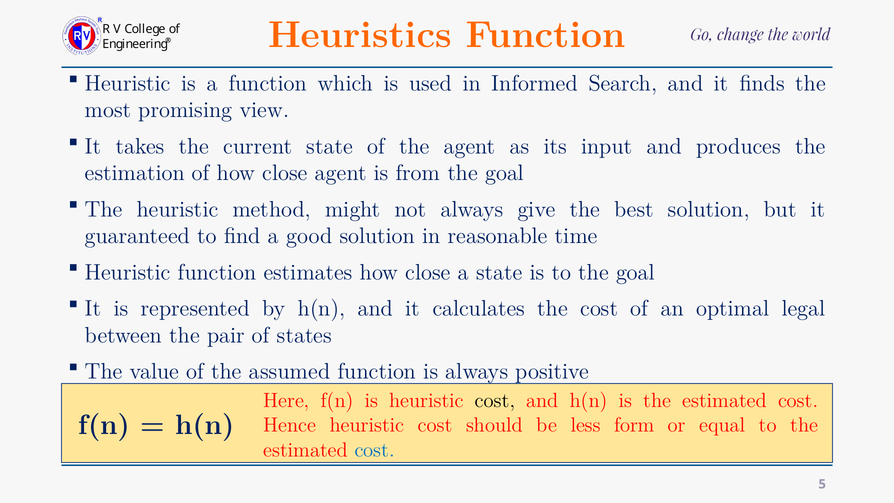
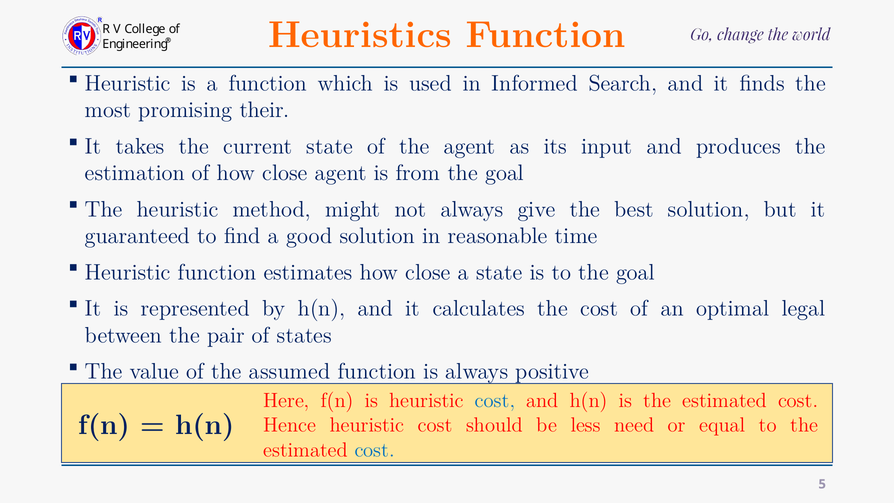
view: view -> their (265, 110)
cost colour: black -> blue (495, 401)
form: form -> need (634, 425)
